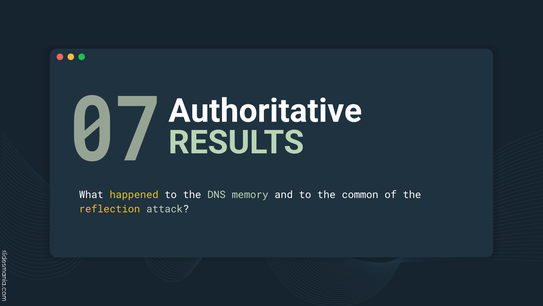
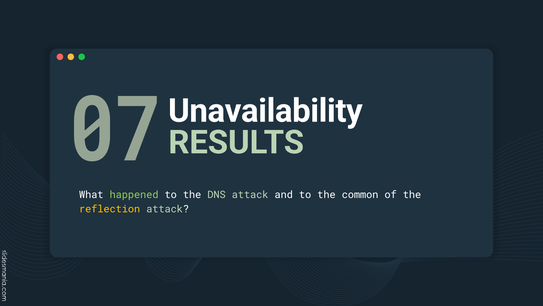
Authoritative: Authoritative -> Unavailability (265, 111)
happened colour: yellow -> light green (134, 195)
DNS memory: memory -> attack (250, 195)
